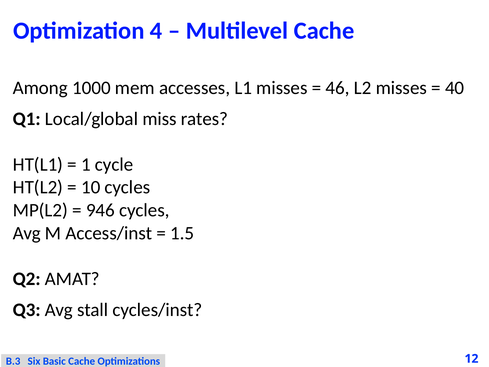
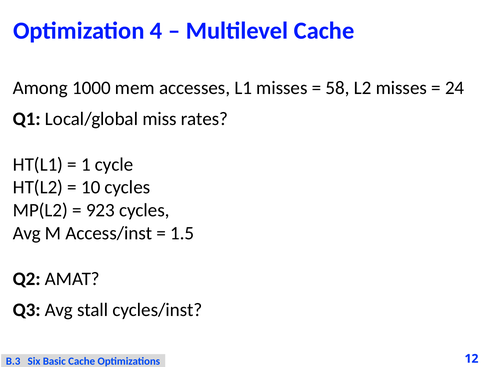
46: 46 -> 58 (338, 88)
40: 40 -> 24 (455, 88)
946: 946 -> 923 (100, 210)
